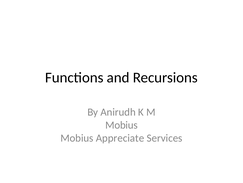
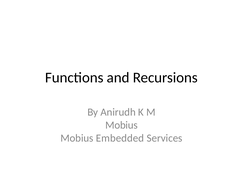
Appreciate: Appreciate -> Embedded (120, 138)
